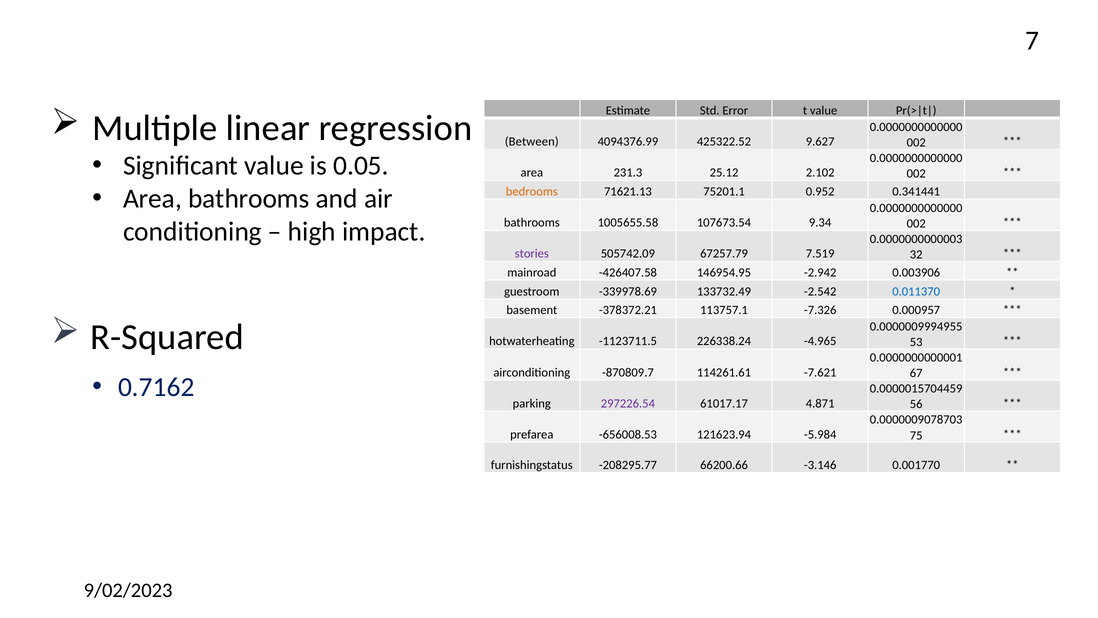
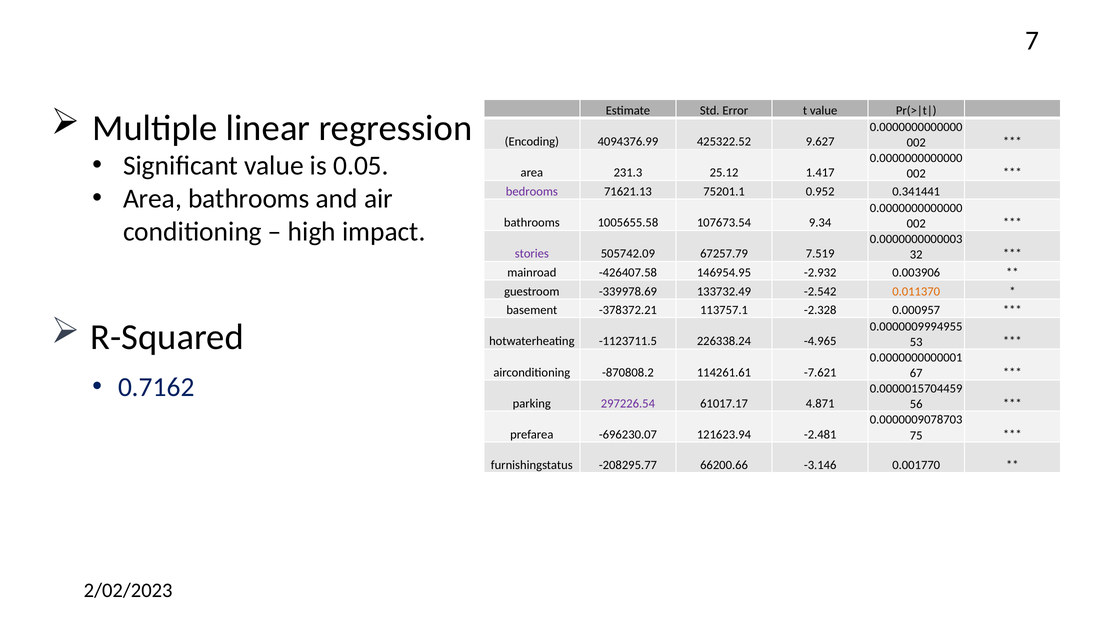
Between: Between -> Encoding (532, 142)
2.102: 2.102 -> 1.417 (820, 173)
bedrooms colour: orange -> purple (532, 191)
-2.942: -2.942 -> -2.932 (820, 272)
0.011370 colour: blue -> orange (916, 291)
-7.326: -7.326 -> -2.328 (820, 310)
-870809.7: -870809.7 -> -870808.2 (628, 372)
-656008.53: -656008.53 -> -696230.07 (628, 434)
-5.984: -5.984 -> -2.481 (820, 434)
9/02/2023: 9/02/2023 -> 2/02/2023 (128, 590)
